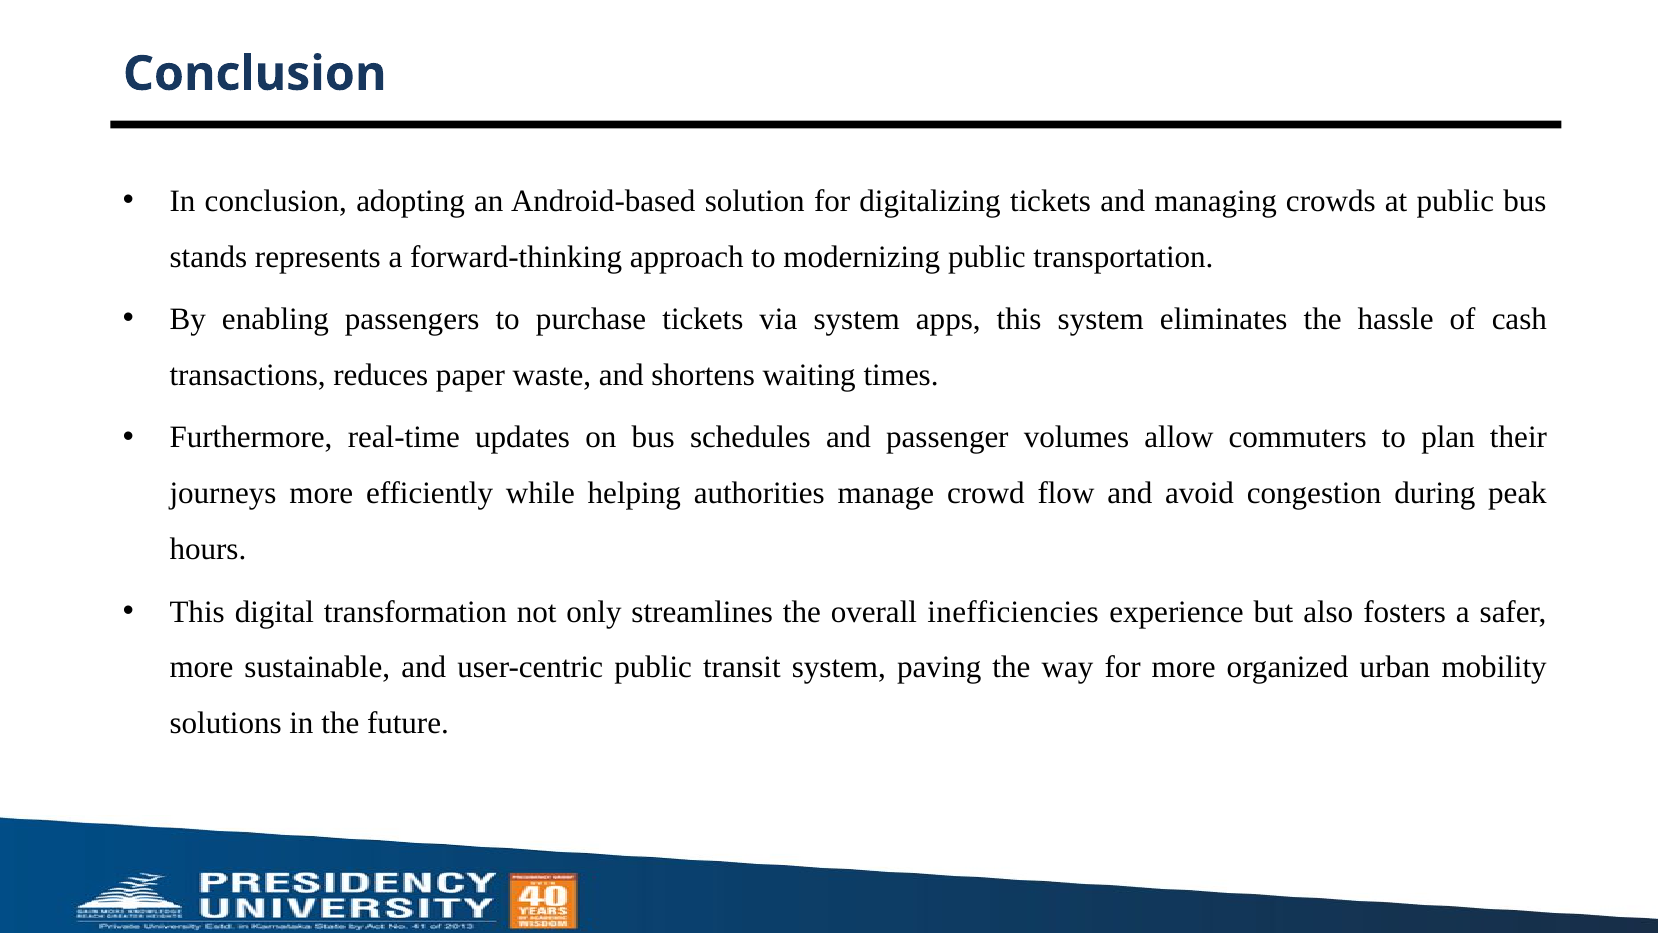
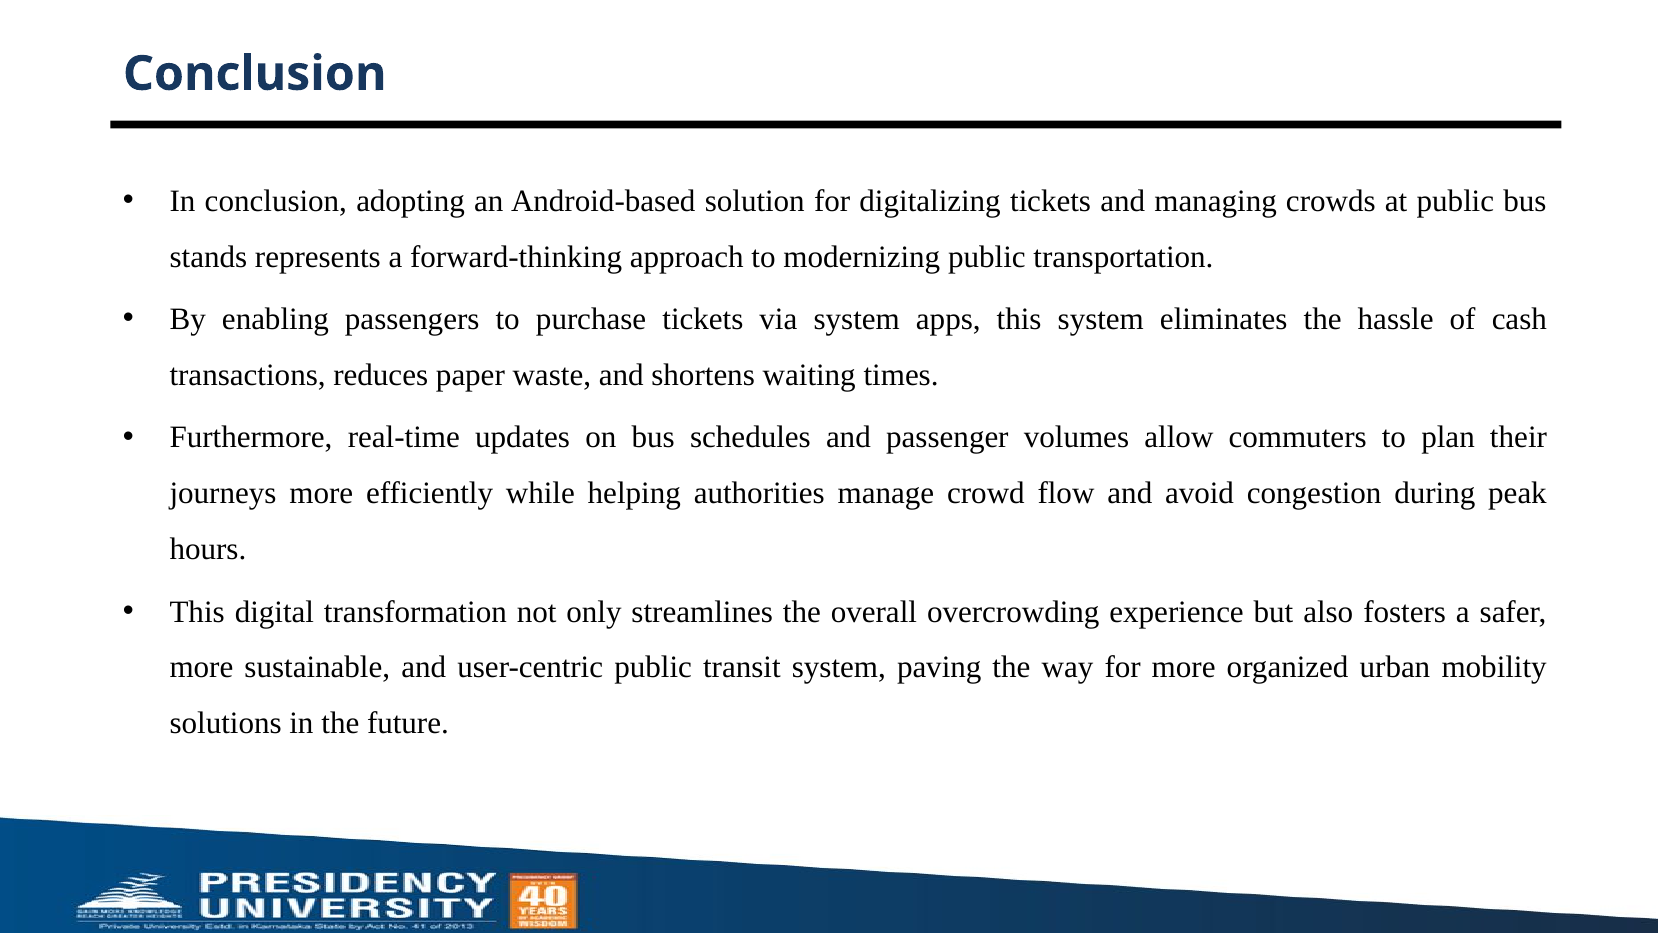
inefficiencies: inefficiencies -> overcrowding (1013, 611)
